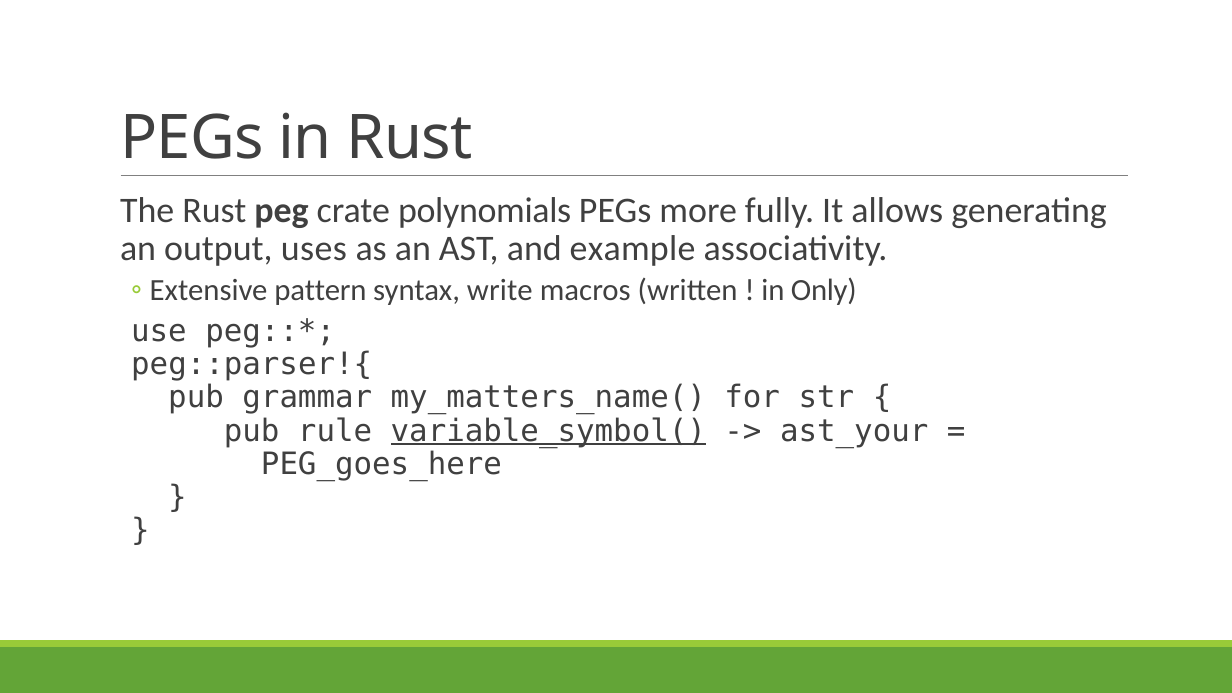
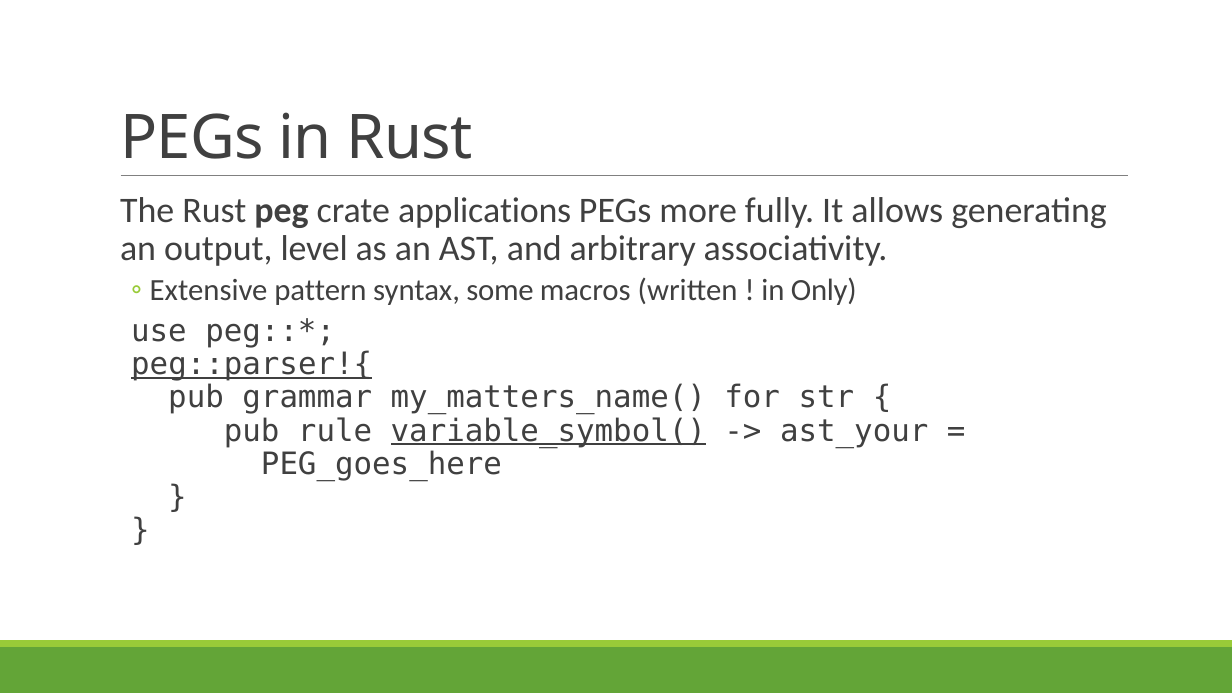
polynomials: polynomials -> applications (485, 210)
uses: uses -> level (314, 249)
example: example -> arbitrary (633, 249)
write: write -> some (500, 290)
peg::parser!{ underline: none -> present (252, 364)
